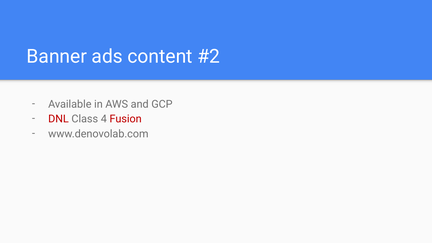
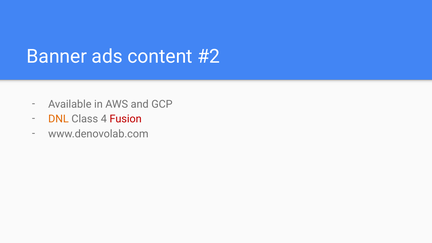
DNL colour: red -> orange (59, 119)
